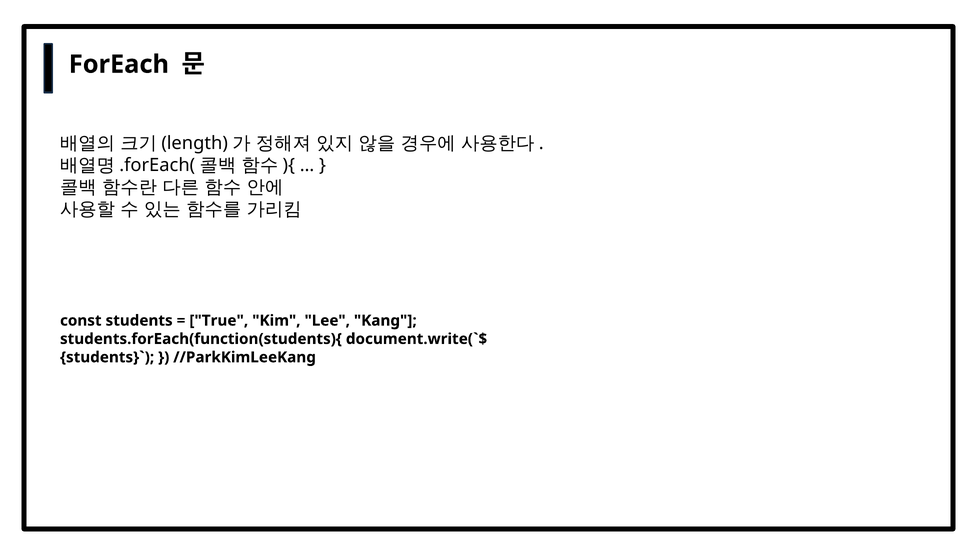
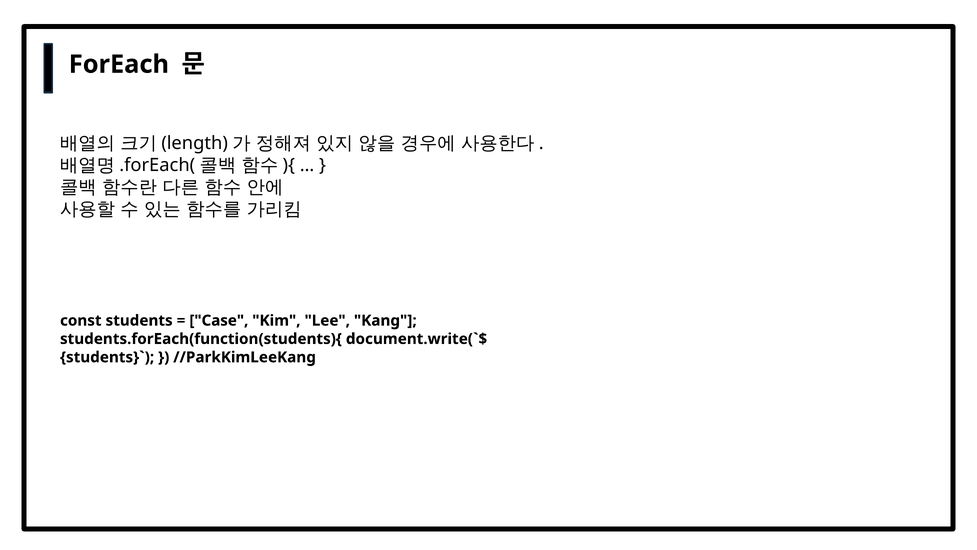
True: True -> Case (219, 320)
